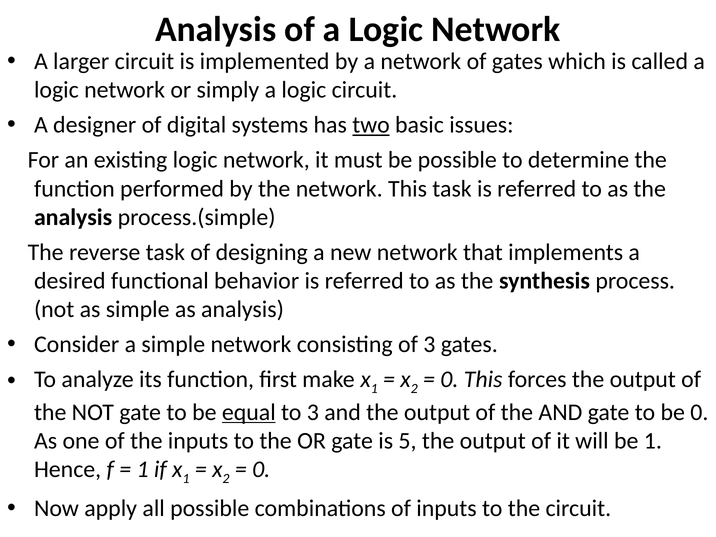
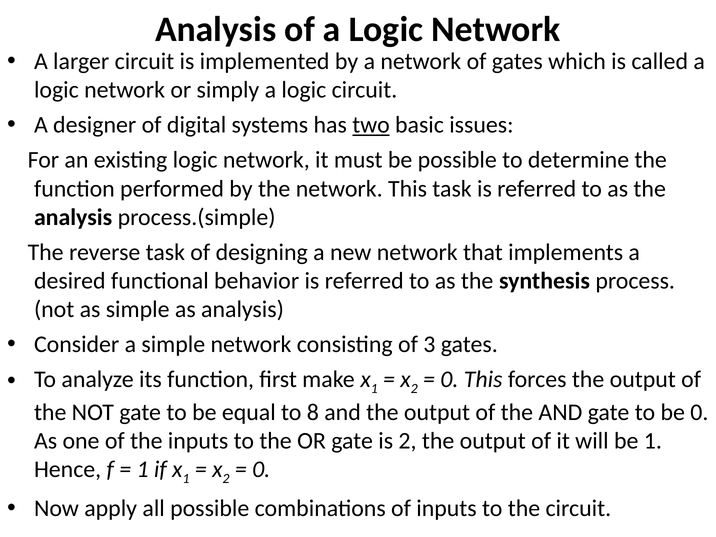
equal underline: present -> none (249, 412)
to 3: 3 -> 8 (313, 412)
is 5: 5 -> 2 (407, 441)
